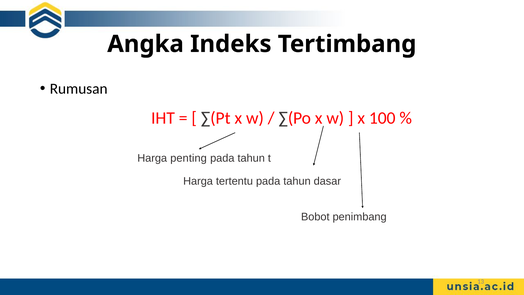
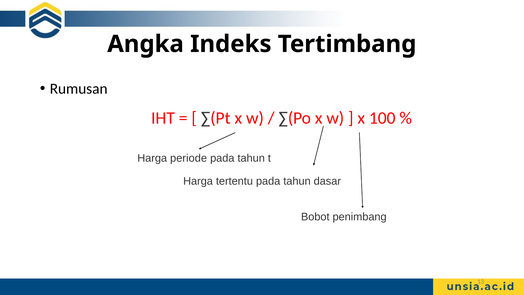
penting: penting -> periode (189, 158)
